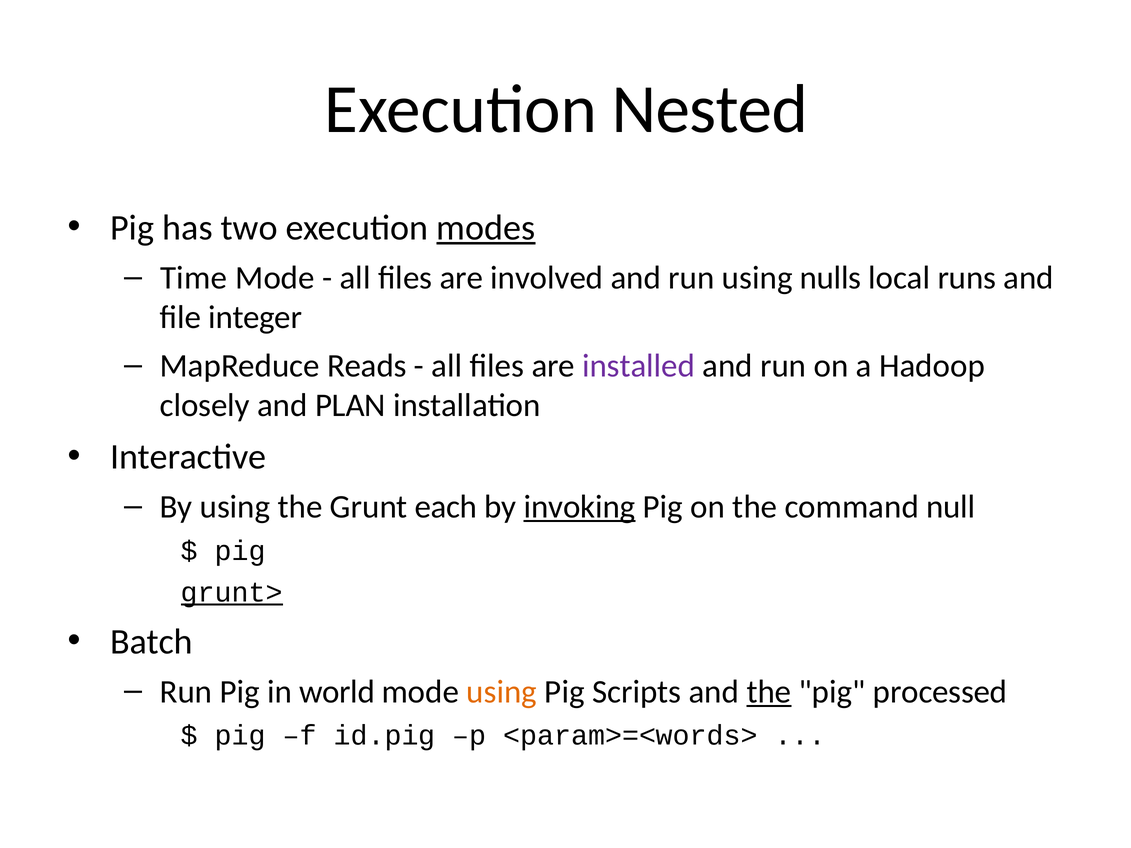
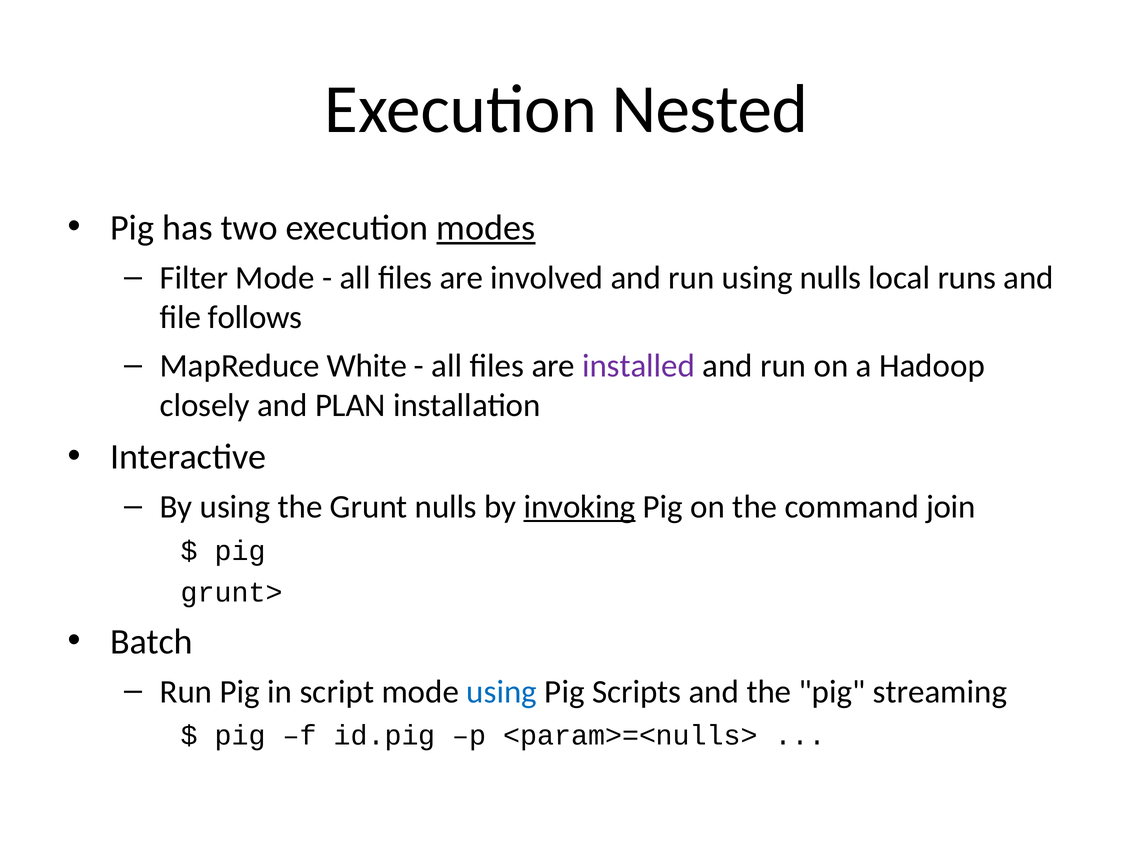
Time: Time -> Filter (194, 278)
integer: integer -> follows (255, 317)
Reads: Reads -> White (367, 366)
Grunt each: each -> nulls (446, 507)
null: null -> join (951, 507)
grunt> underline: present -> none (232, 593)
world: world -> script (337, 692)
using colour: orange -> blue (502, 692)
the underline: present -> none (769, 692)
processed: processed -> streaming (940, 692)
<param>=<words>: <param>=<words> -> <param>=<nulls> (631, 736)
